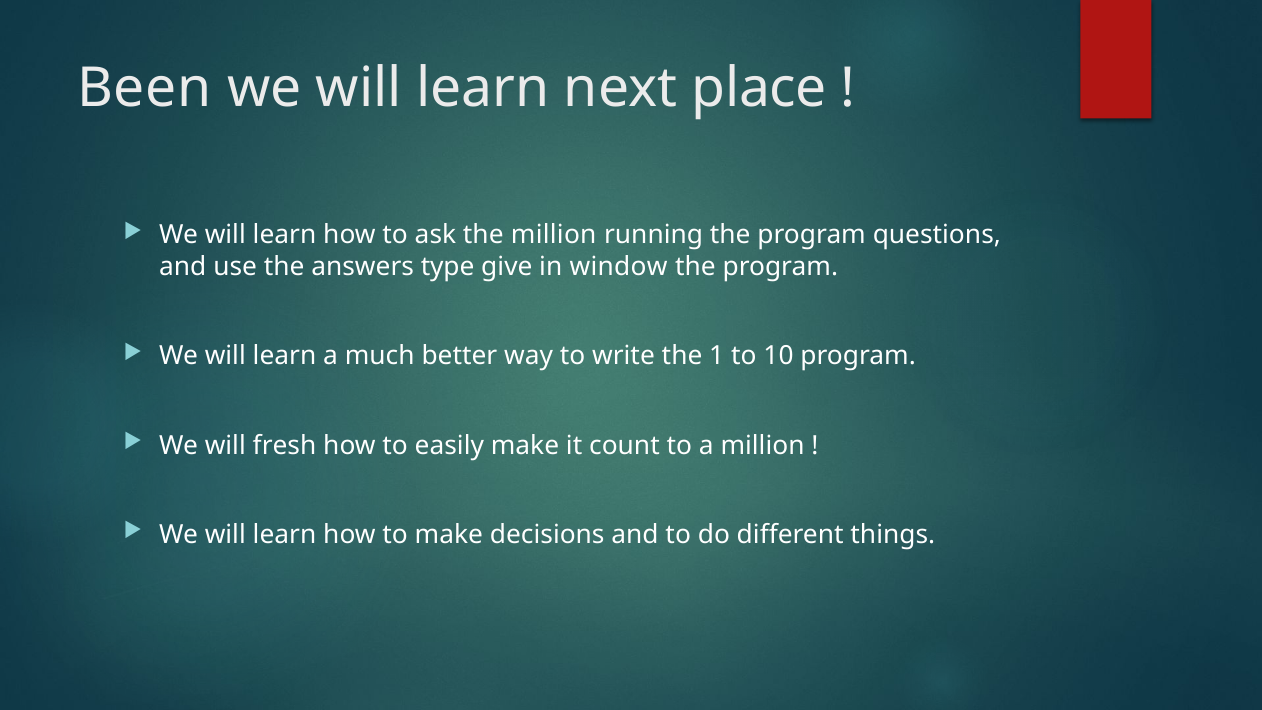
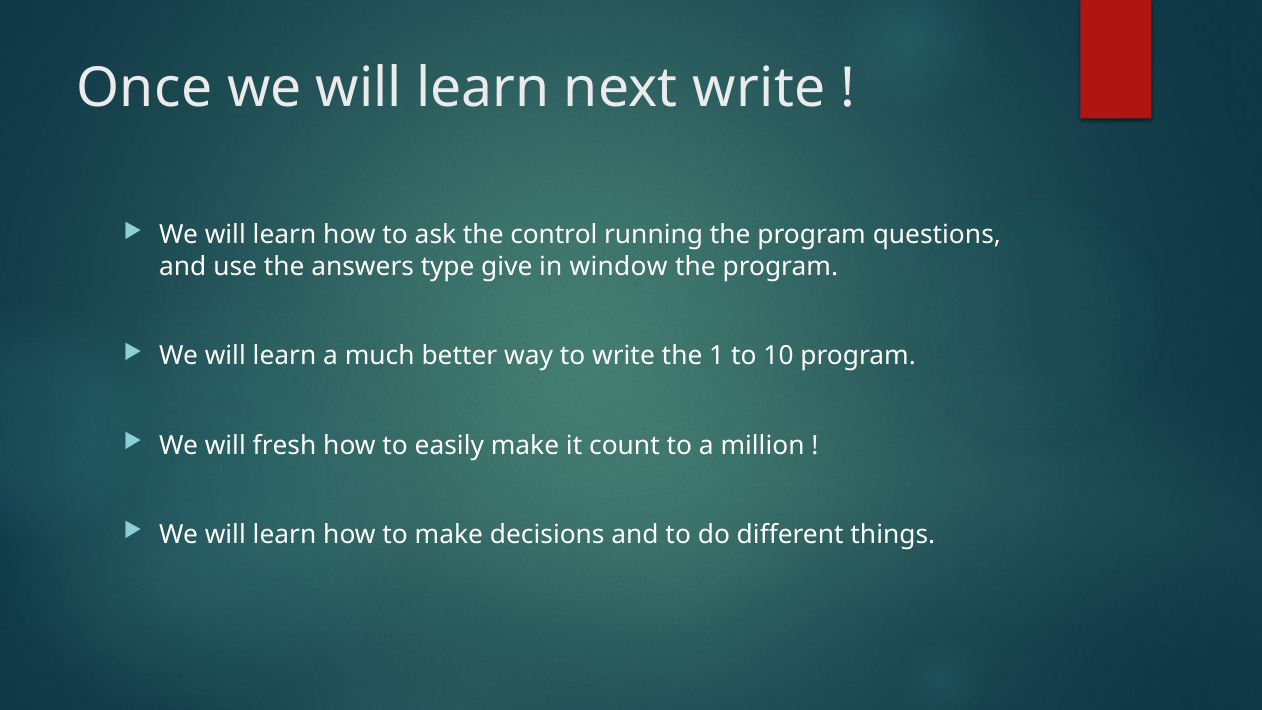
Been: Been -> Once (144, 89)
next place: place -> write (759, 89)
the million: million -> control (554, 235)
